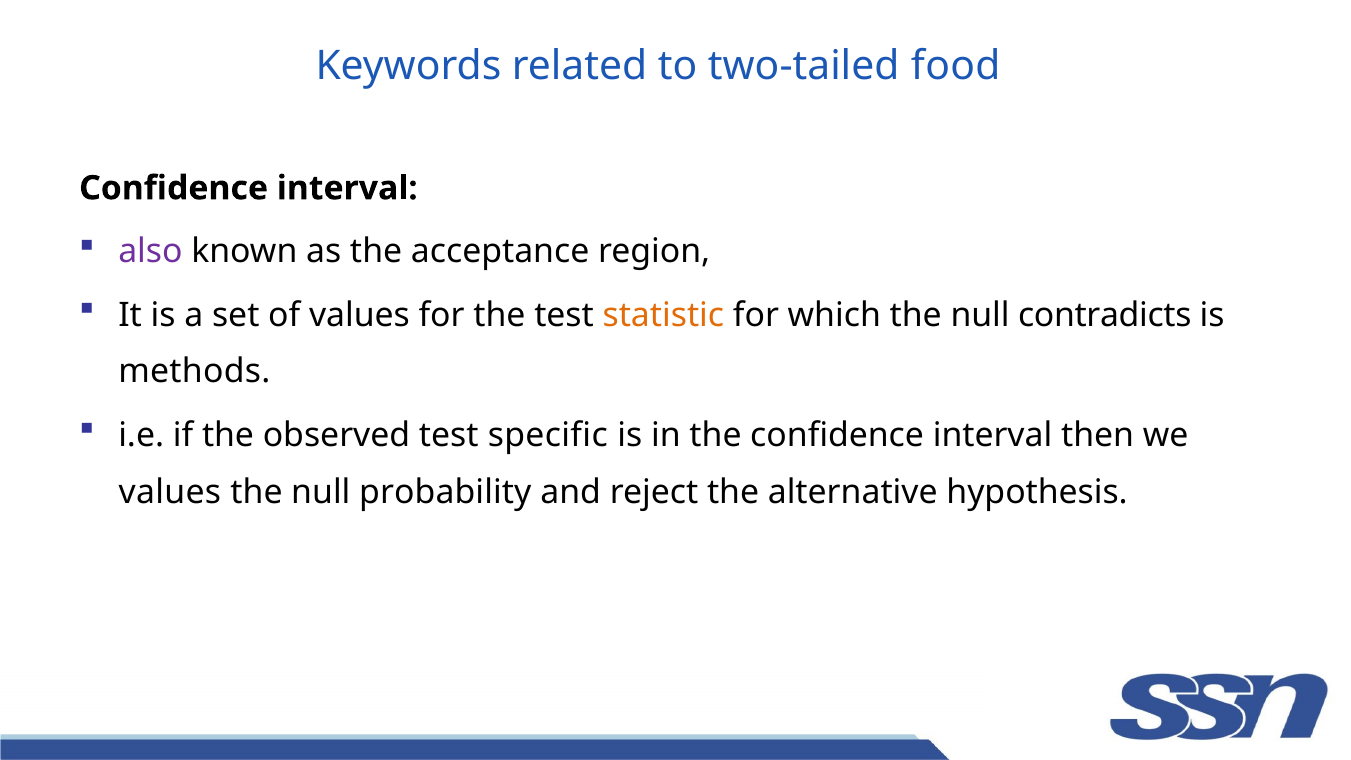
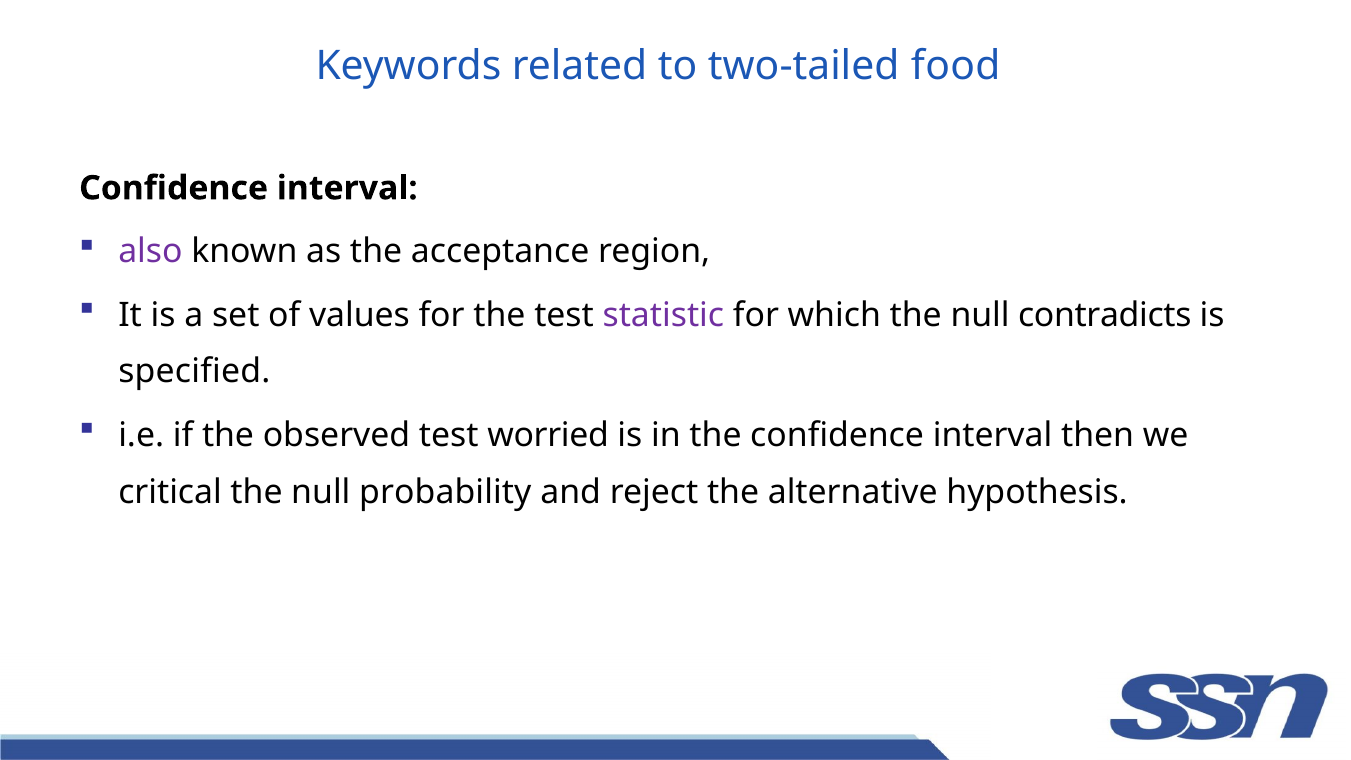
statistic colour: orange -> purple (663, 315)
methods: methods -> specified (194, 372)
specific: specific -> worried (548, 435)
values: values -> critical (170, 492)
